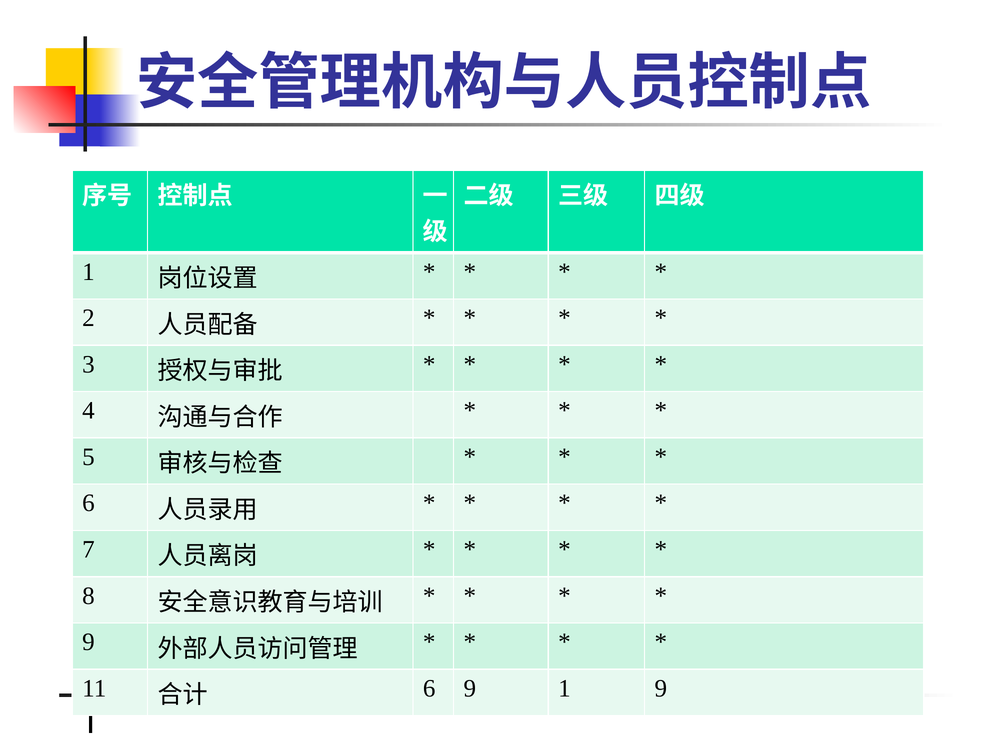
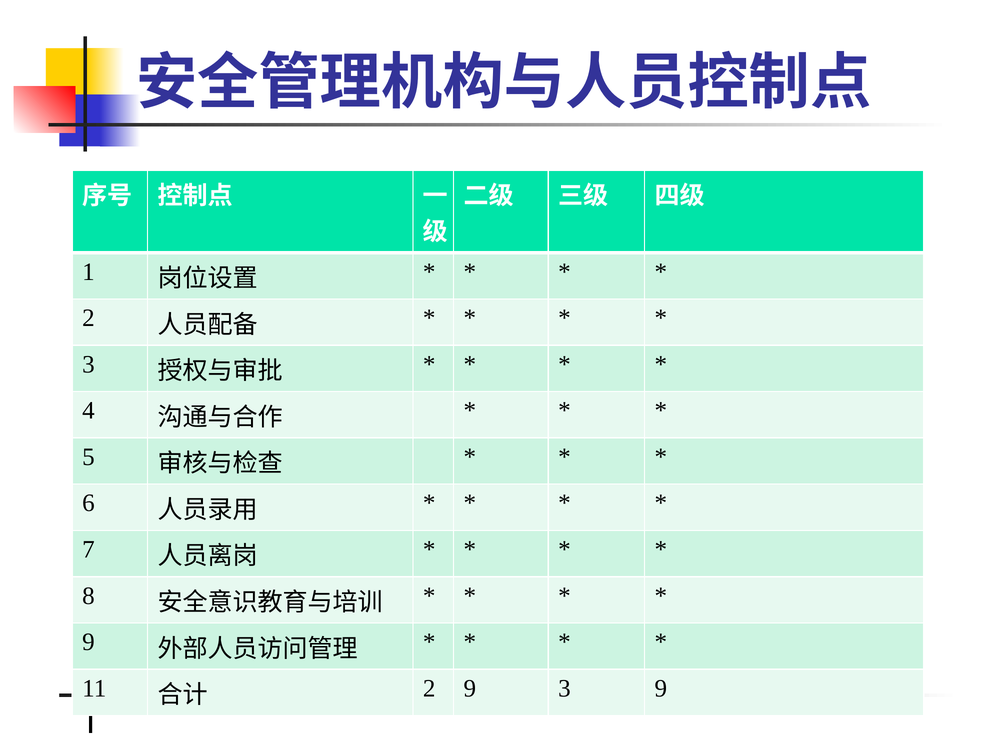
6: 6 -> 2 (429, 689)
9 1: 1 -> 3 (565, 689)
